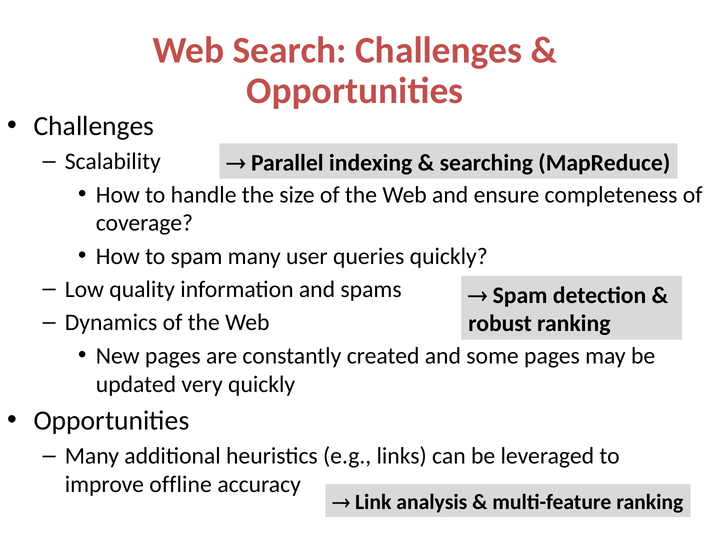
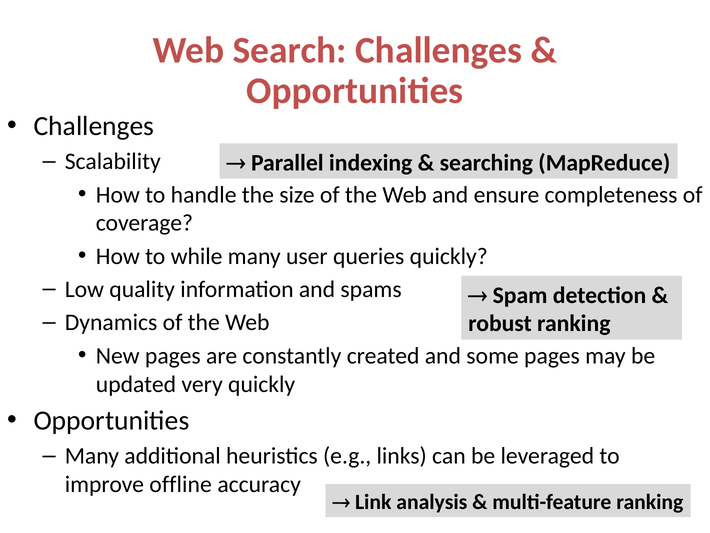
to spam: spam -> while (197, 256)
